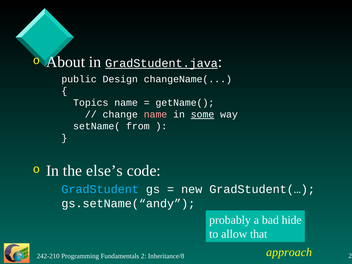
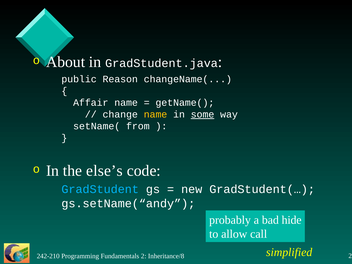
GradStudent.java underline: present -> none (161, 63)
Design: Design -> Reason (120, 79)
Topics: Topics -> Affair (91, 103)
name colour: pink -> yellow (156, 114)
that: that -> call (259, 234)
approach: approach -> simplified (289, 252)
